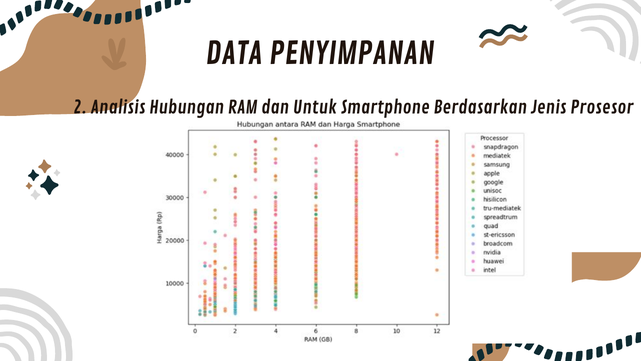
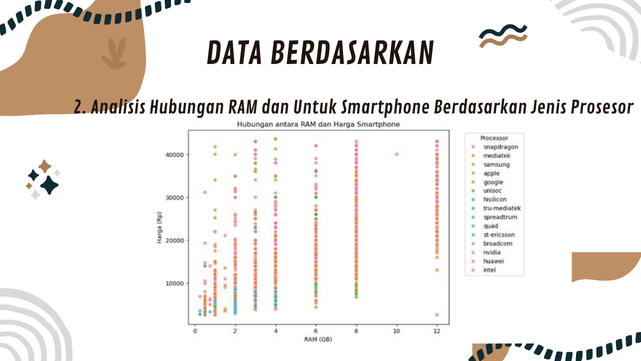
DATA PENYIMPANAN: PENYIMPANAN -> BERDASARKAN (352, 54)
